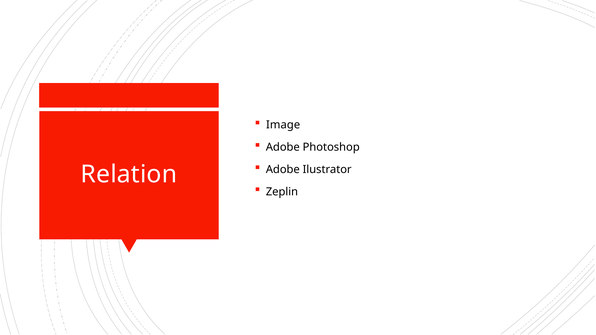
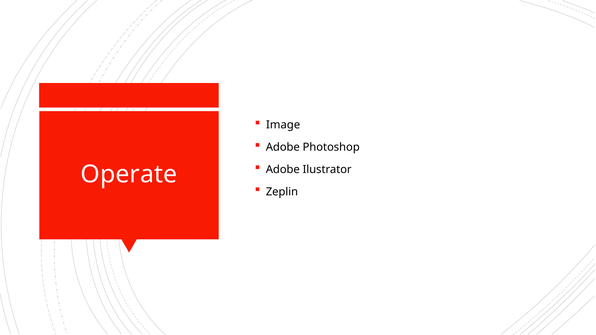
Relation: Relation -> Operate (129, 174)
